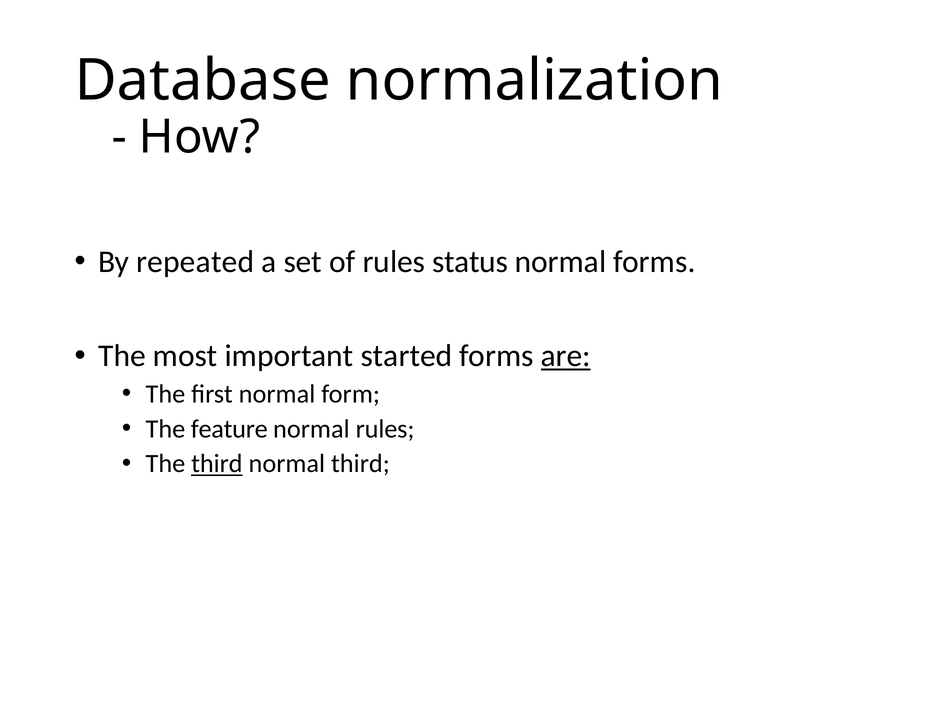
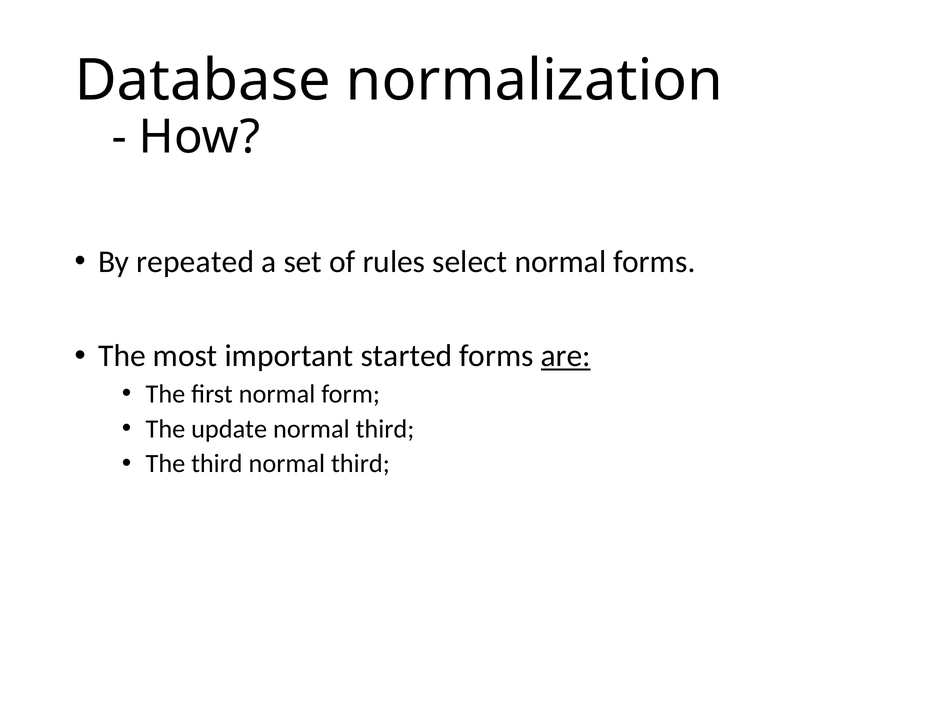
status: status -> select (470, 262)
feature: feature -> update (229, 429)
rules: rules -> third (385, 429)
third underline: present -> none (217, 464)
